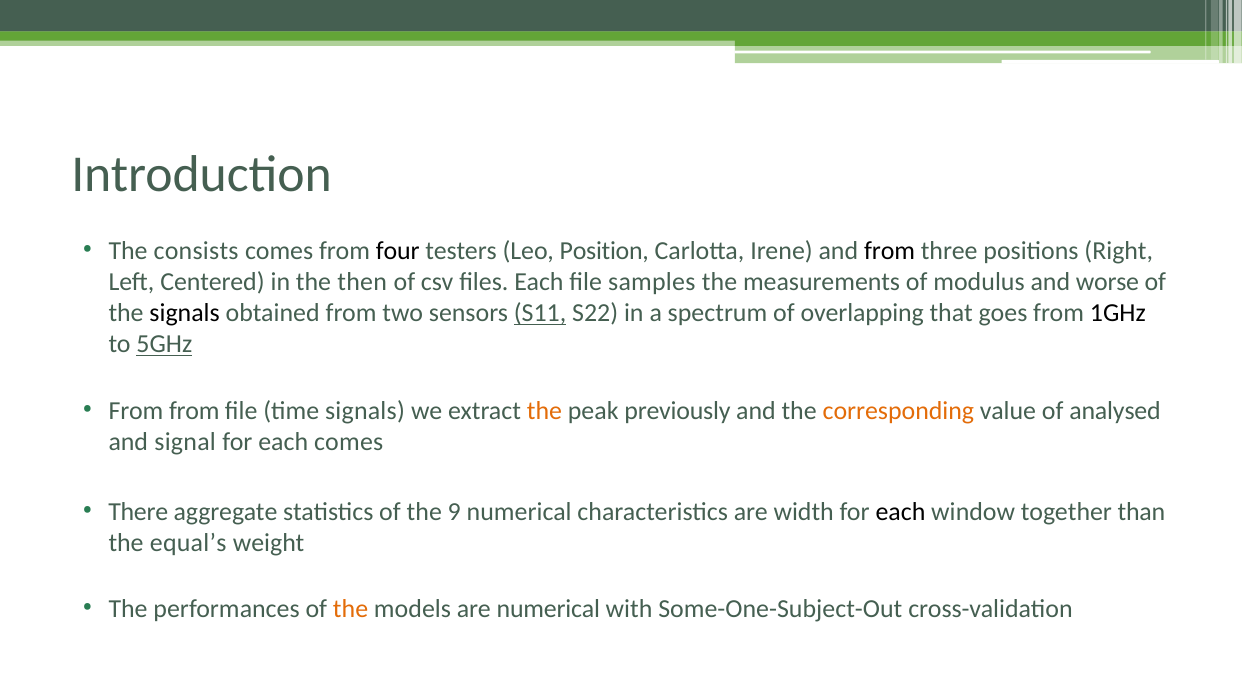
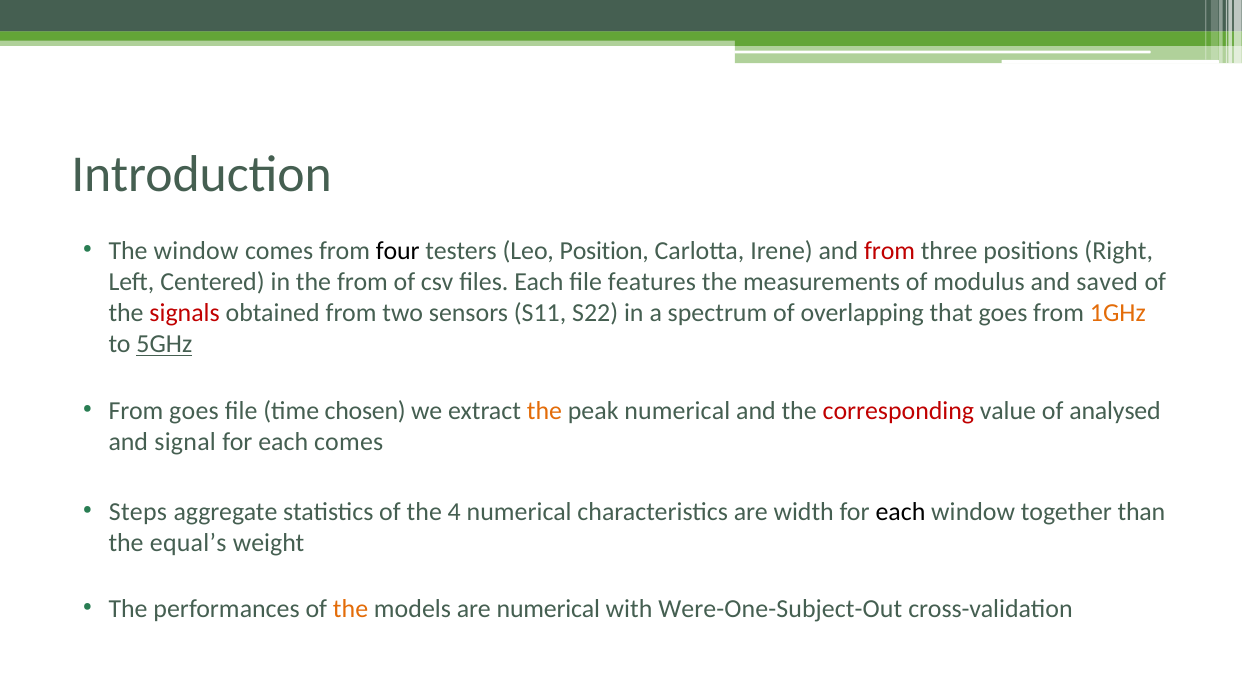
The consists: consists -> window (196, 251)
from colour: black -> red (890, 251)
the then: then -> from (362, 282)
samples: samples -> features (652, 282)
worse: worse -> saved (1107, 282)
signals colour: black -> red (185, 313)
S11 underline: present -> none (540, 313)
1GHz colour: black -> orange (1118, 313)
From from: from -> goes (194, 410)
time signals: signals -> chosen (365, 410)
peak previously: previously -> numerical (677, 410)
corresponding colour: orange -> red (898, 410)
There: There -> Steps (138, 511)
9: 9 -> 4 (454, 511)
Some-One-Subject-Out: Some-One-Subject-Out -> Were-One-Subject-Out (780, 608)
